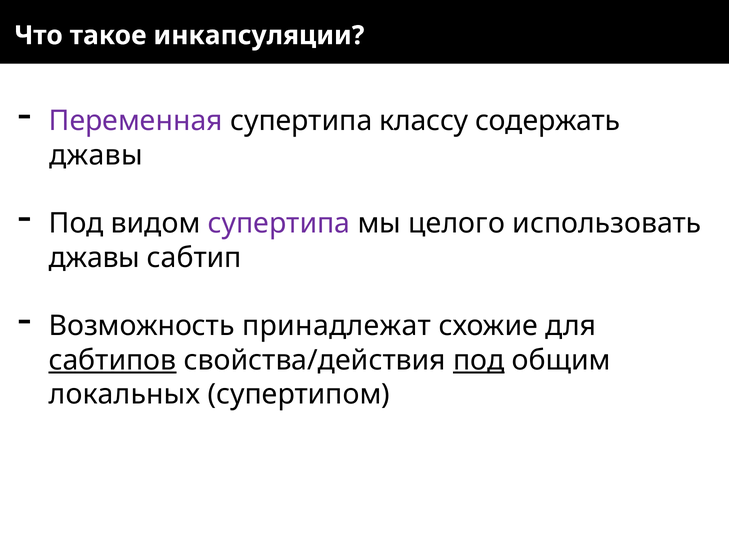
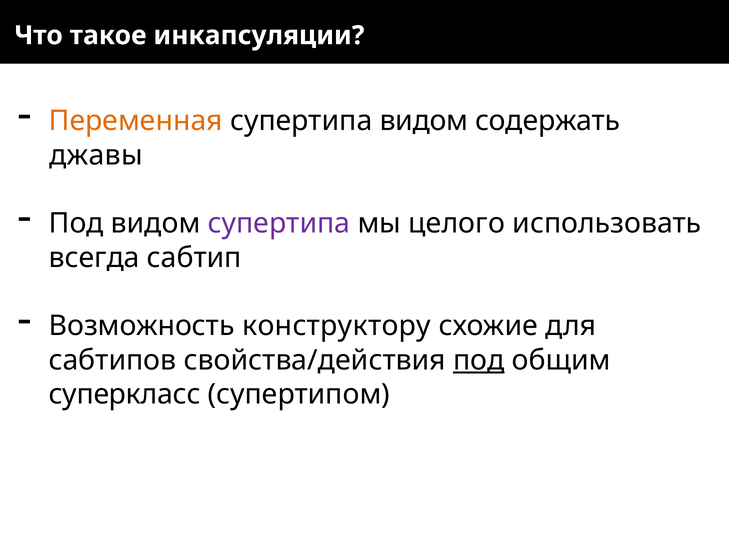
Переменная colour: purple -> orange (136, 121)
супертипа классу: классу -> видом (424, 121)
джавы: джавы -> всегда (94, 258)
принадлежат: принадлежат -> конструктору (337, 326)
сабтипов underline: present -> none (113, 360)
локальных: локальных -> суперкласс (125, 394)
